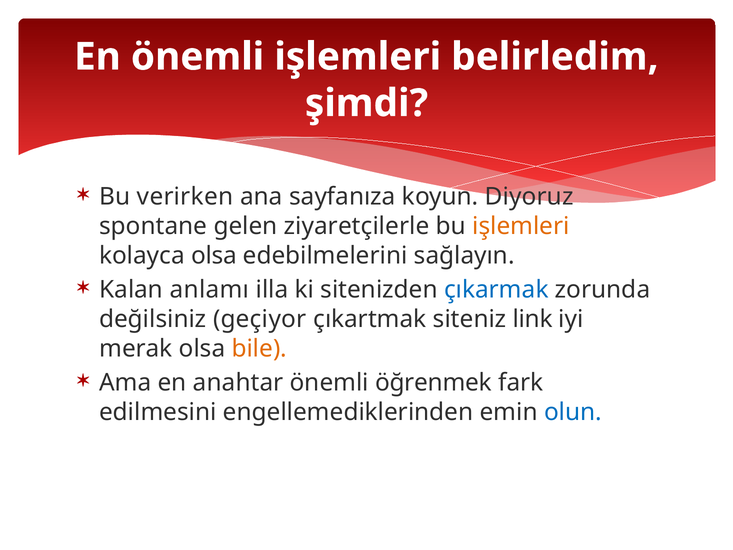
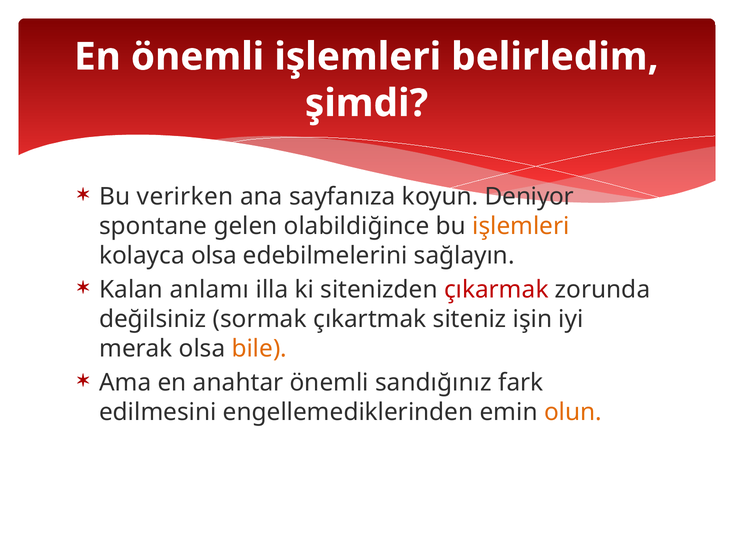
Diyoruz: Diyoruz -> Deniyor (529, 197)
ziyaretçilerle: ziyaretçilerle -> olabildiğince (357, 226)
çıkarmak colour: blue -> red (496, 290)
geçiyor: geçiyor -> sormak (260, 319)
link: link -> işin (532, 319)
öğrenmek: öğrenmek -> sandığınız (433, 382)
olun colour: blue -> orange (573, 412)
